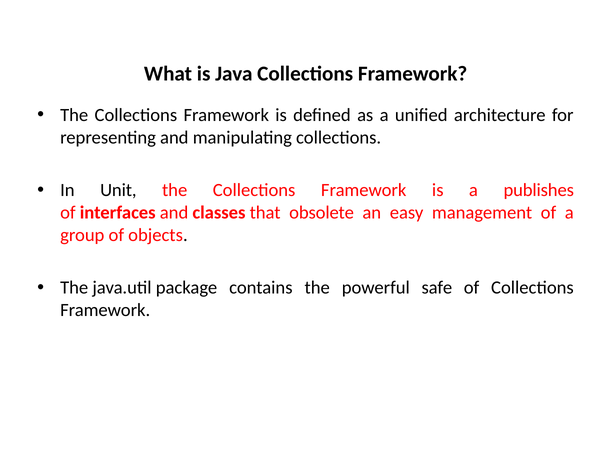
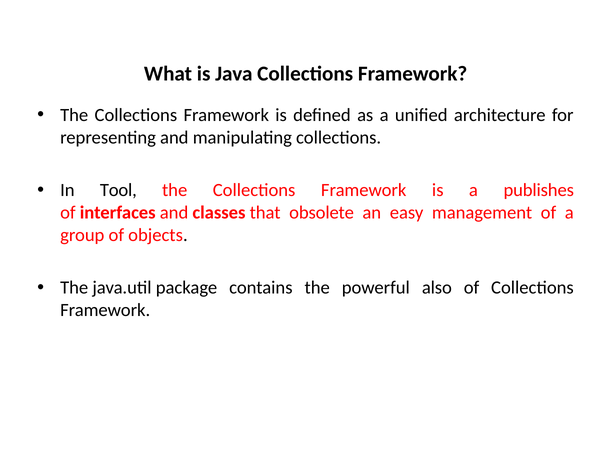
Unit: Unit -> Tool (118, 190)
safe: safe -> also (437, 288)
